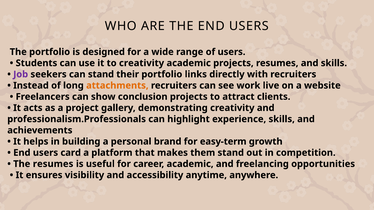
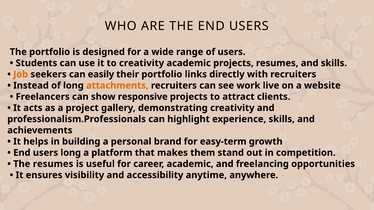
Job colour: purple -> orange (21, 74)
can stand: stand -> easily (101, 74)
conclusion: conclusion -> responsive (143, 97)
users card: card -> long (71, 153)
